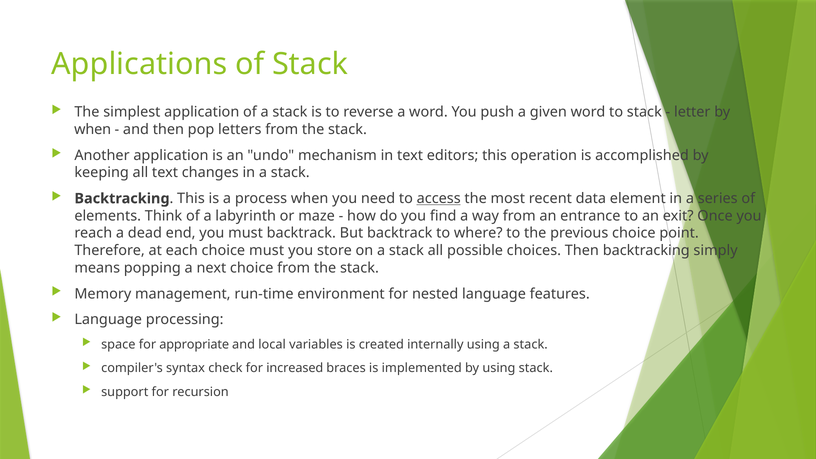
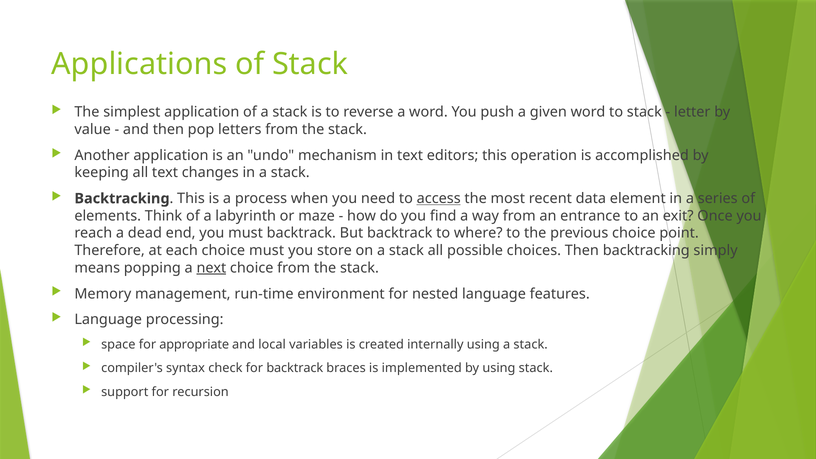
when: when -> value (93, 129)
next underline: none -> present (211, 268)
for increased: increased -> backtrack (295, 368)
